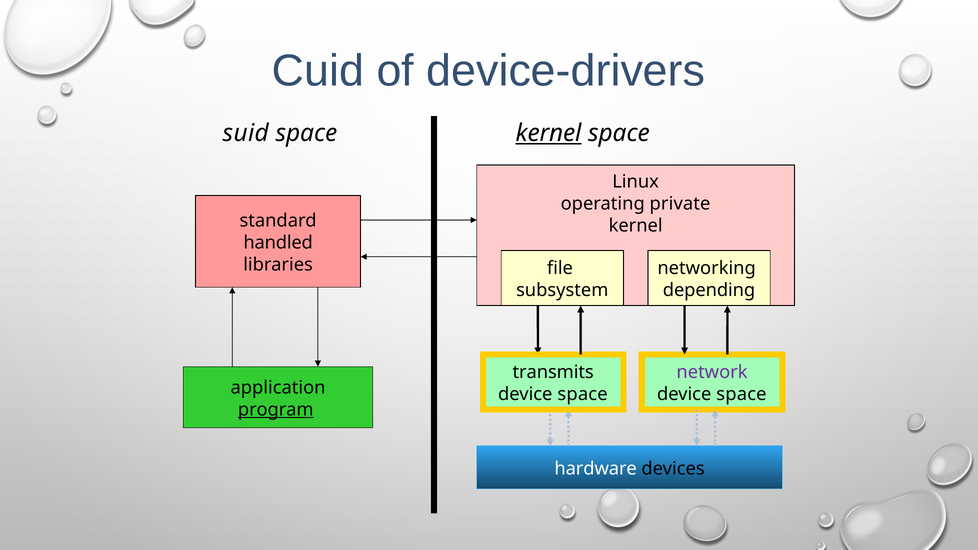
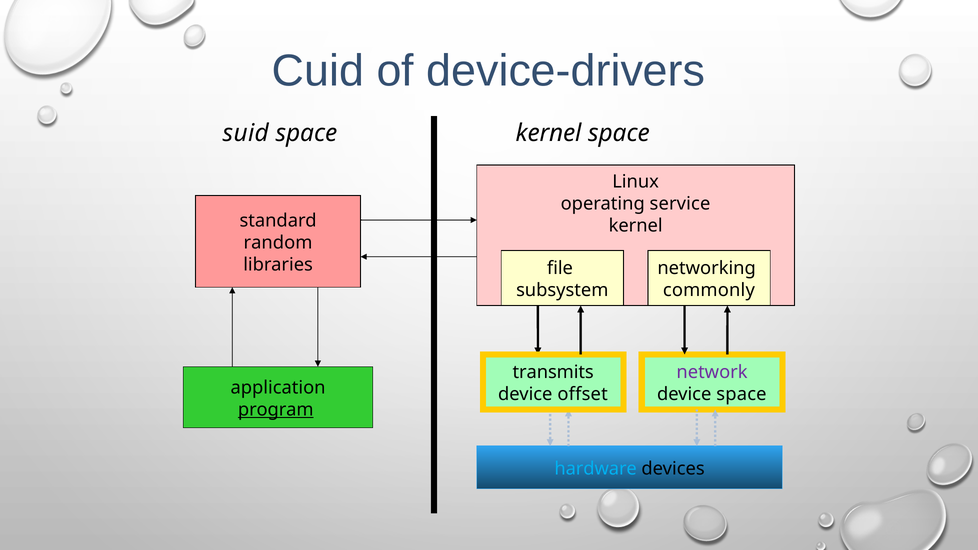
kernel underline: present -> none (549, 133)
private: private -> service (680, 204)
handled: handled -> random (278, 243)
depending: depending -> commonly (709, 290)
space: space -> offset (583, 394)
hardware colour: white -> light blue (596, 469)
